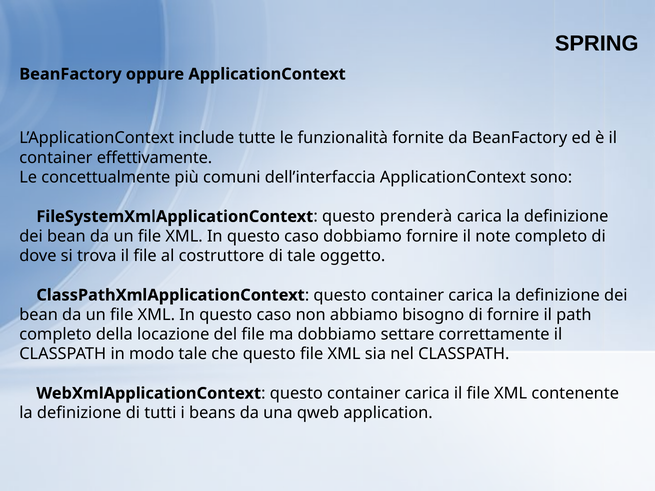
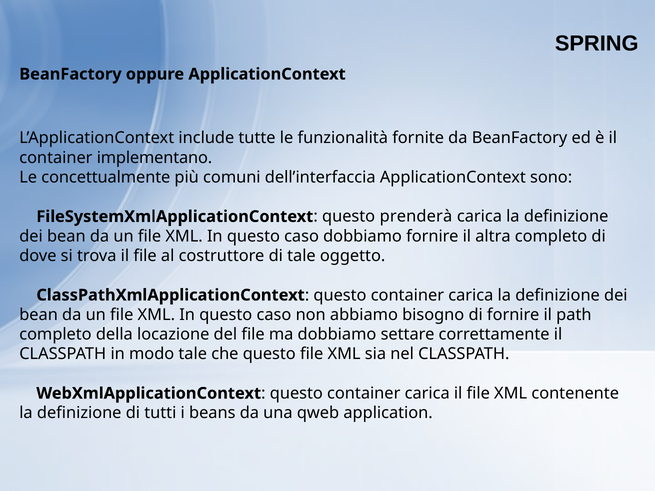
effettivamente: effettivamente -> implementano (154, 158)
note: note -> altra (493, 236)
